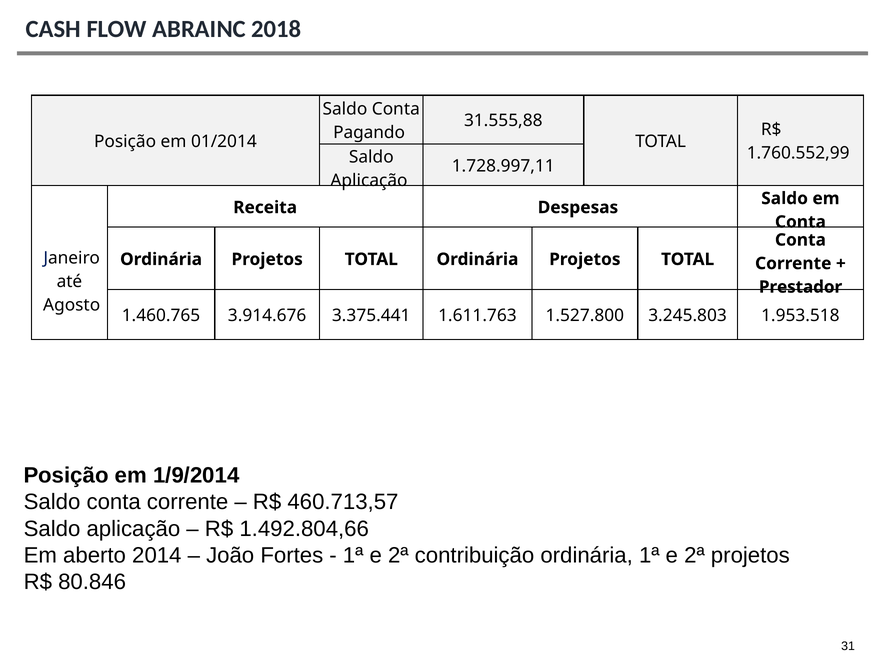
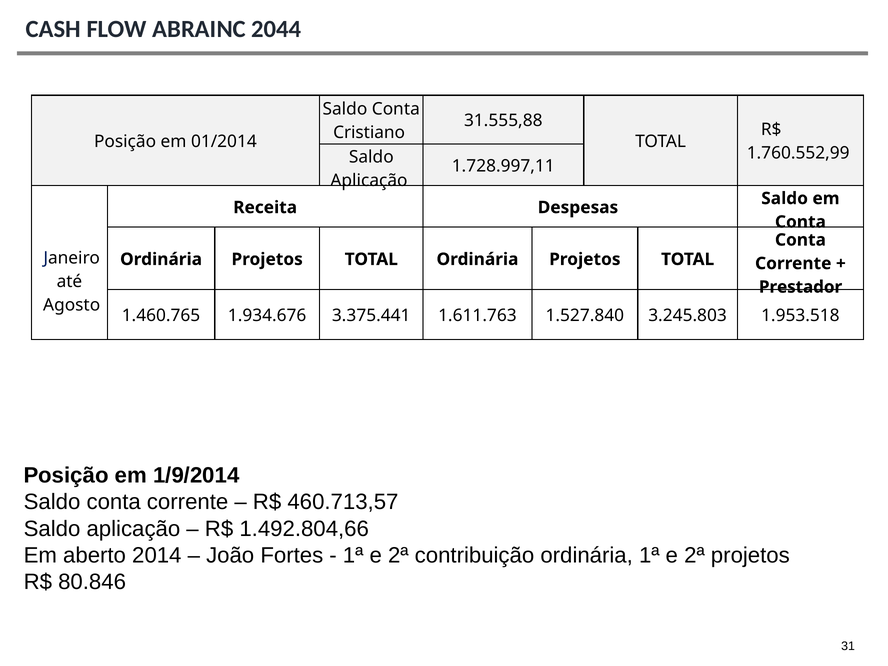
2018: 2018 -> 2044 (276, 29)
Pagando: Pagando -> Cristiano (369, 133)
3.914.676: 3.914.676 -> 1.934.676 (267, 315)
1.527.800: 1.527.800 -> 1.527.840 (585, 315)
